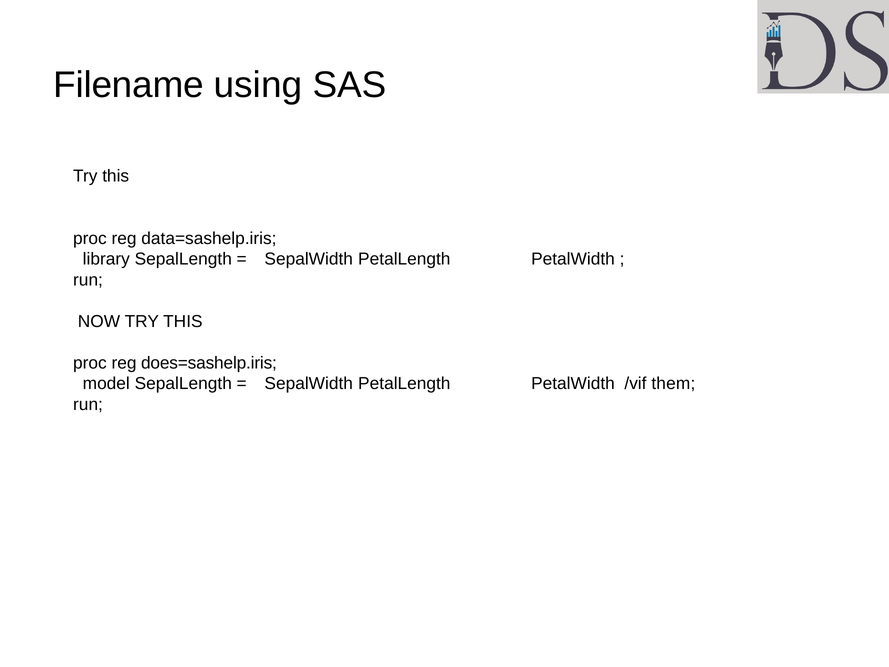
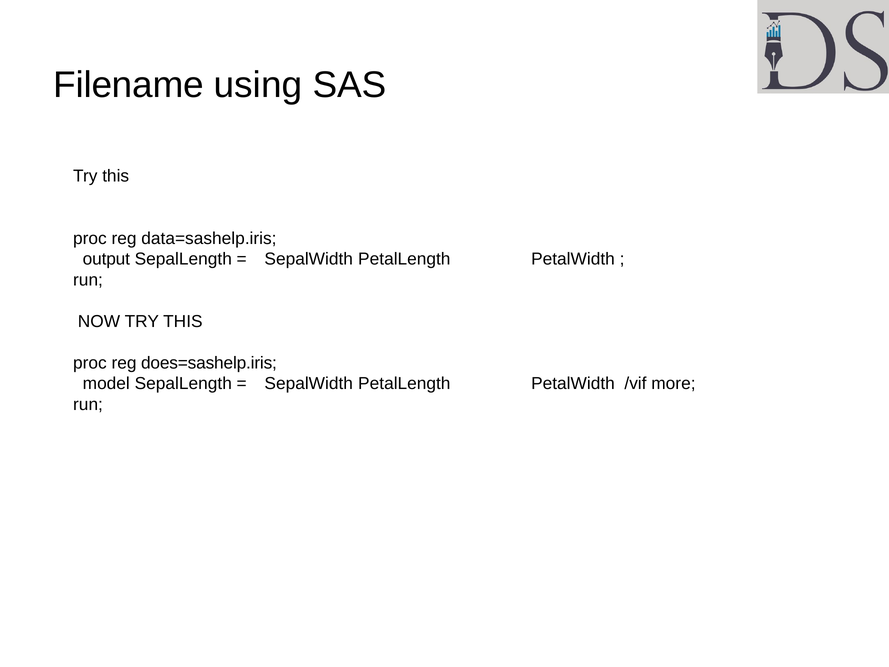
library: library -> output (106, 259)
them: them -> more (673, 384)
